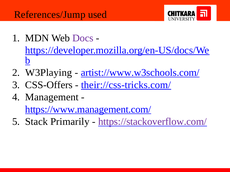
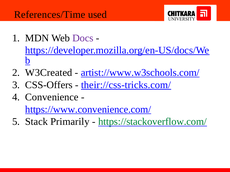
References/Jump: References/Jump -> References/Time (50, 15)
W3Playing: W3Playing -> W3Created (49, 73)
Management: Management -> Convenience (52, 97)
https://www.management.com/: https://www.management.com/ -> https://www.convenience.com/ (88, 110)
https://stackoverflow.com/ colour: purple -> green (152, 122)
